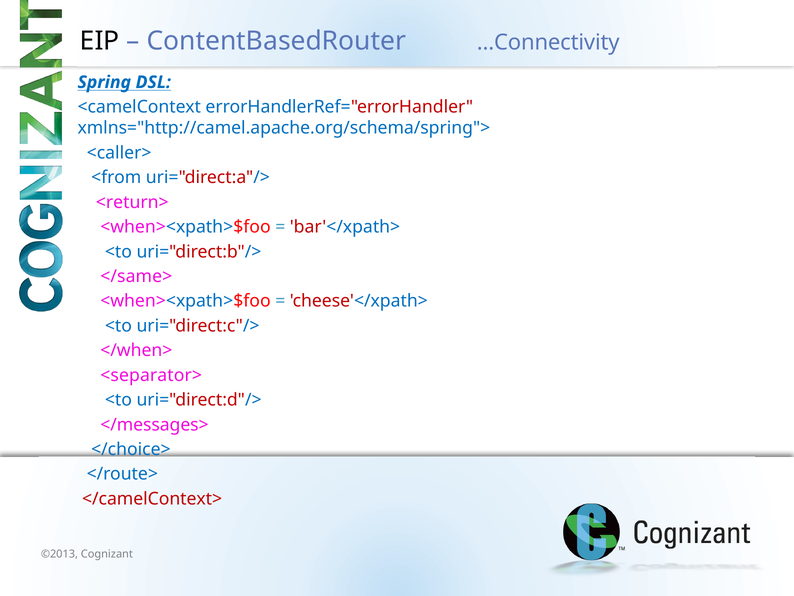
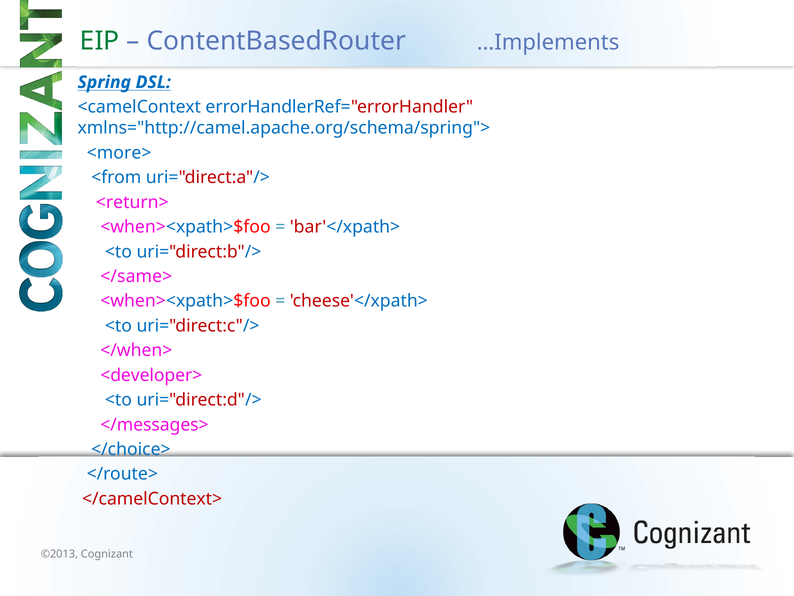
EIP colour: black -> green (100, 41)
…Connectivity: …Connectivity -> …Implements (548, 42)
<caller>: <caller> -> <more> (119, 153)
<separator>: <separator> -> <developer> (151, 375)
